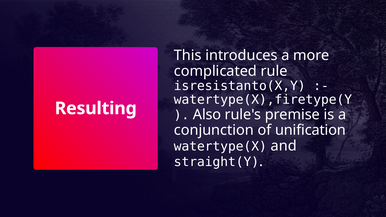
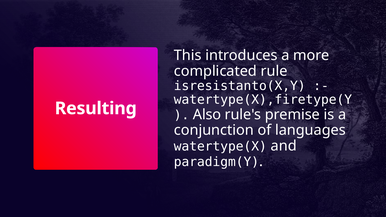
unification: unification -> languages (310, 130)
straight(Y: straight(Y -> paradigm(Y (217, 162)
